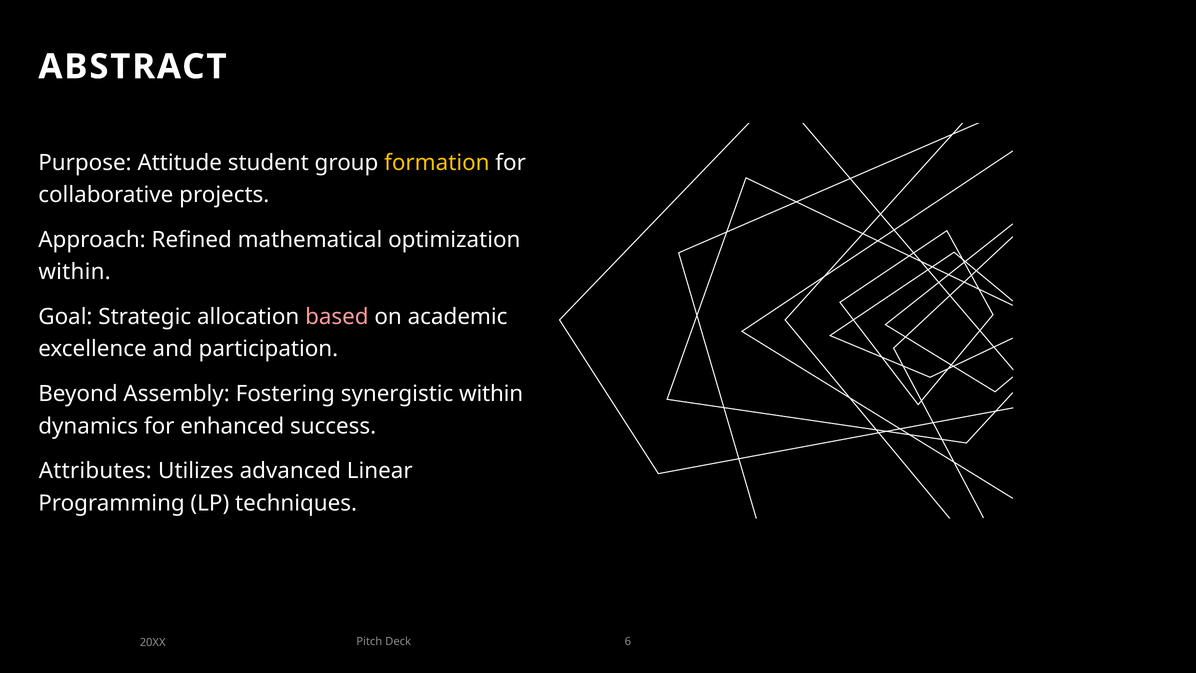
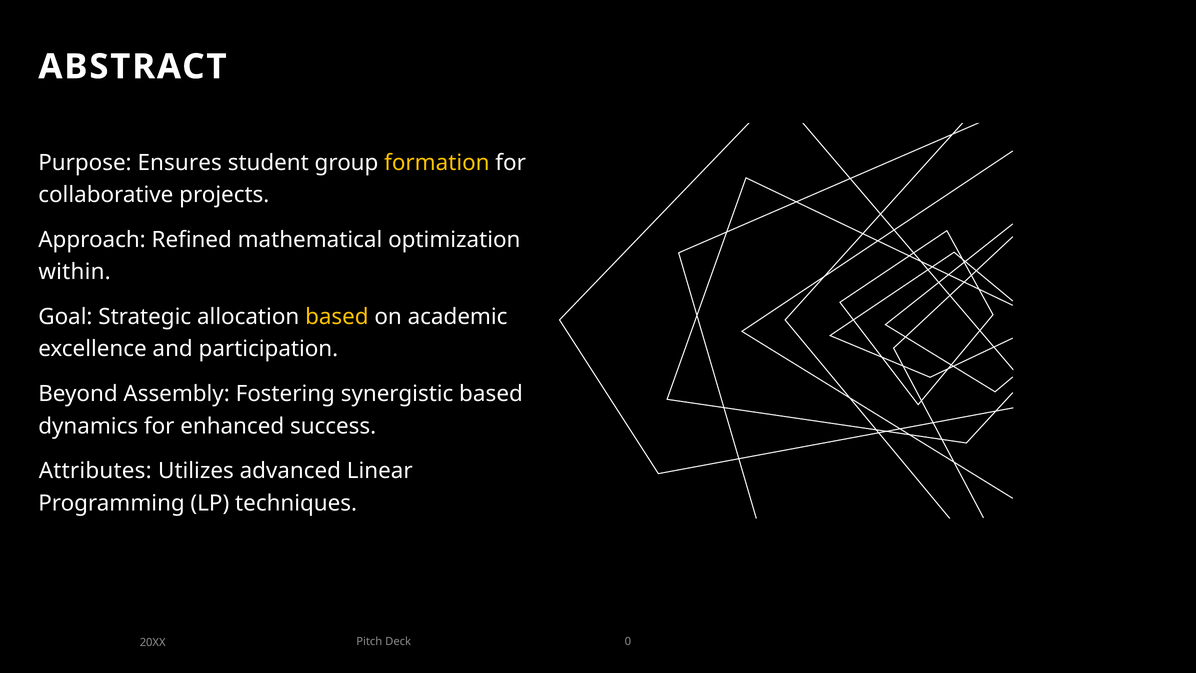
Attitude: Attitude -> Ensures (180, 163)
based colour: pink -> yellow (337, 317)
synergistic within: within -> based (491, 394)
6: 6 -> 0 (628, 641)
